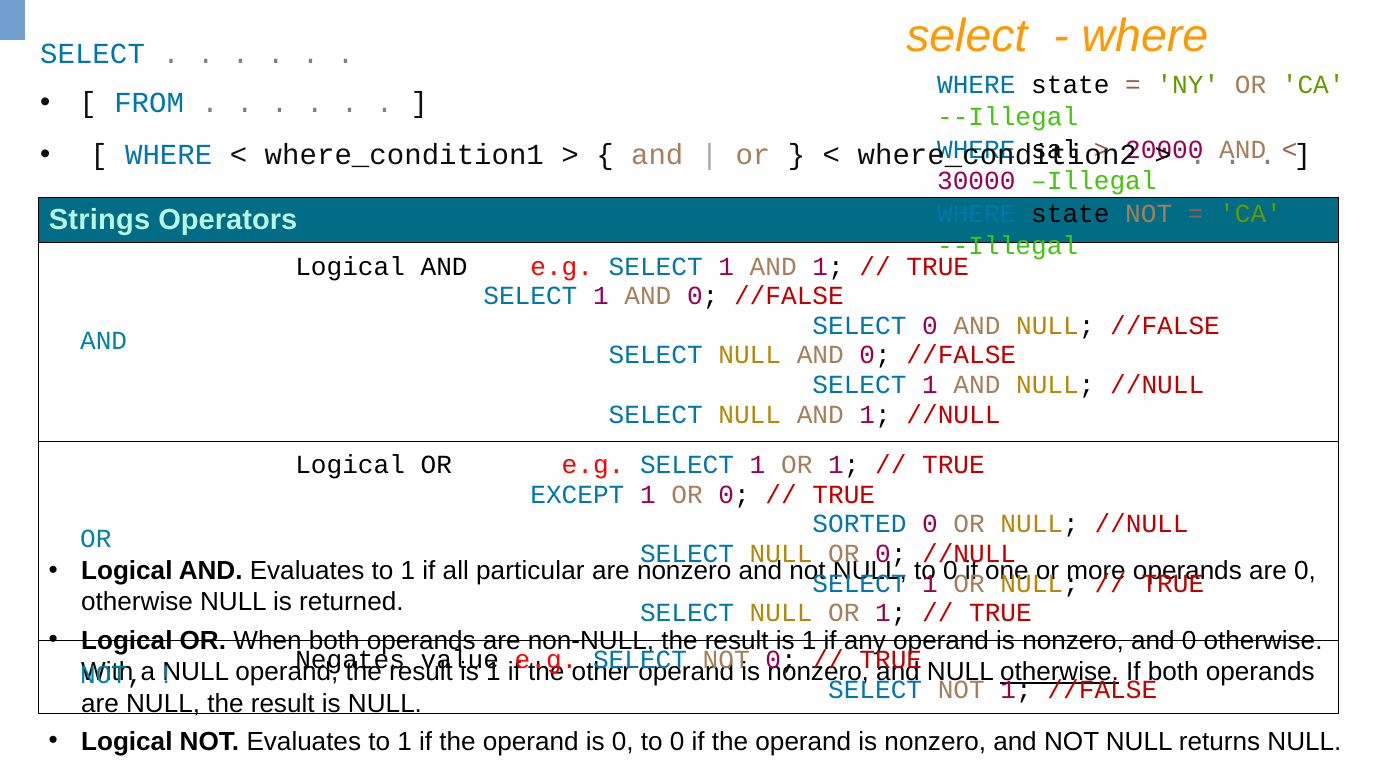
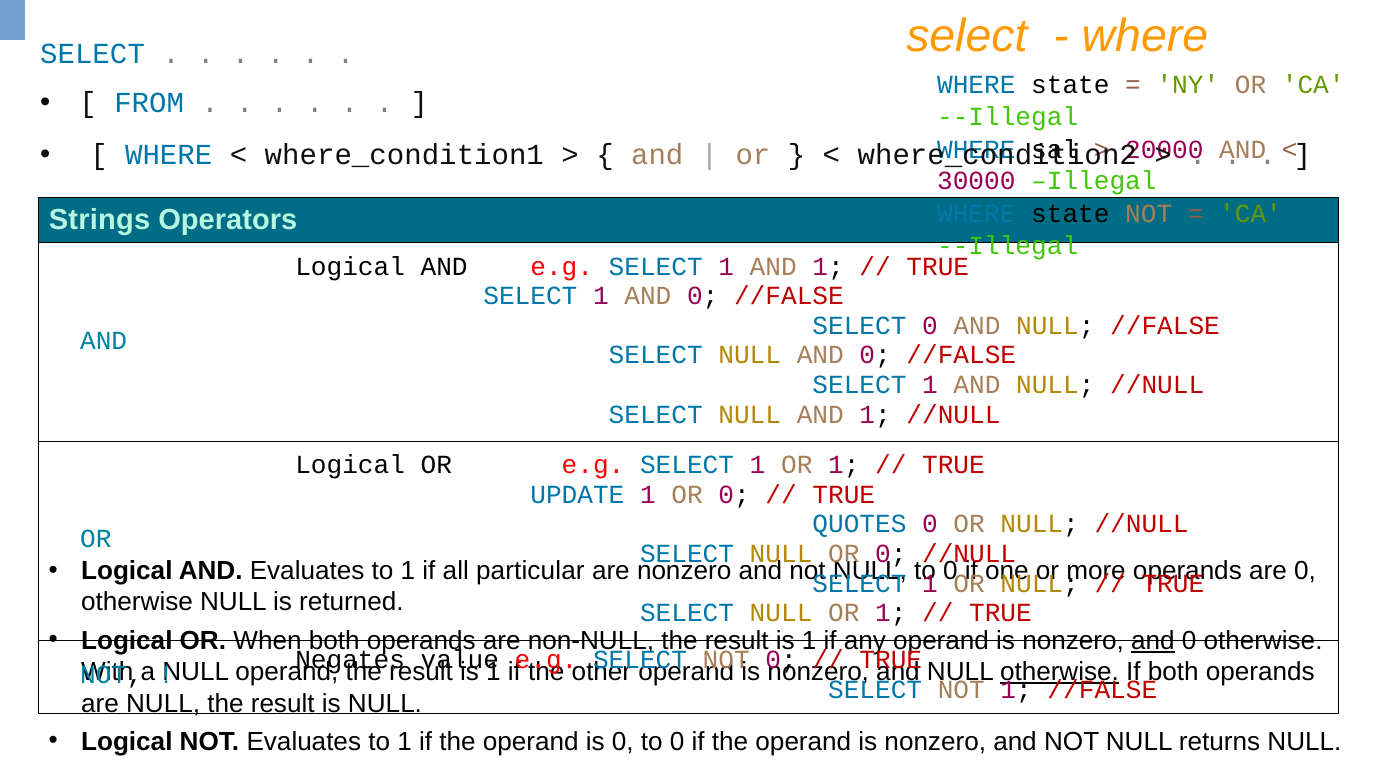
EXCEPT: EXCEPT -> UPDATE (577, 494)
SORTED: SORTED -> QUOTES (859, 524)
and underline: none -> present (1153, 640)
